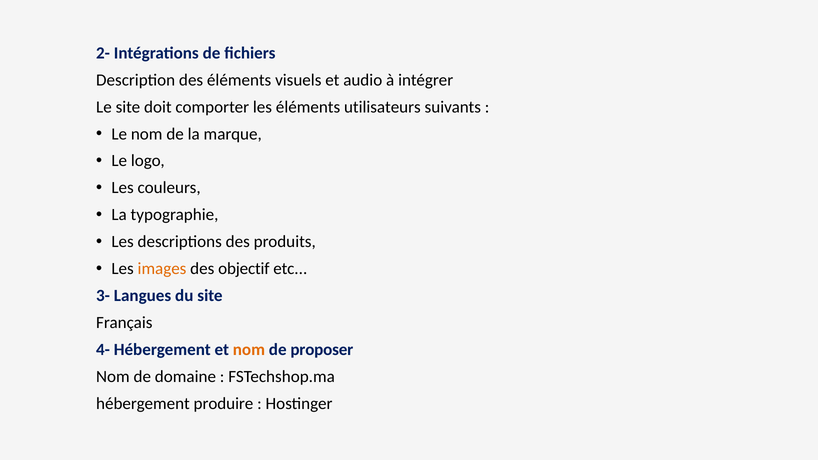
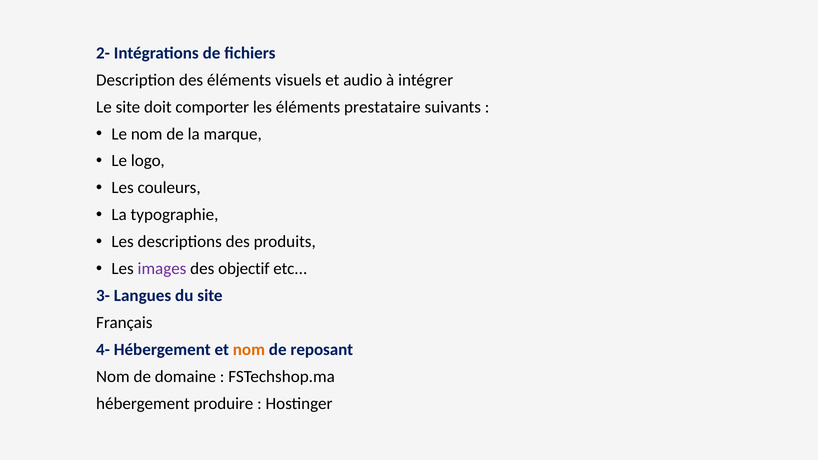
utilisateurs: utilisateurs -> prestataire (382, 107)
images colour: orange -> purple (162, 269)
proposer: proposer -> reposant (322, 350)
